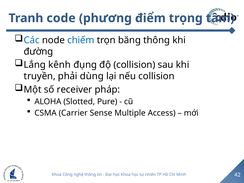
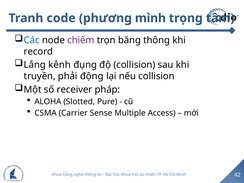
điểm: điểm -> mình (150, 18)
chiếm colour: blue -> purple (81, 40)
đường: đường -> record (38, 52)
dùng: dùng -> động (92, 76)
